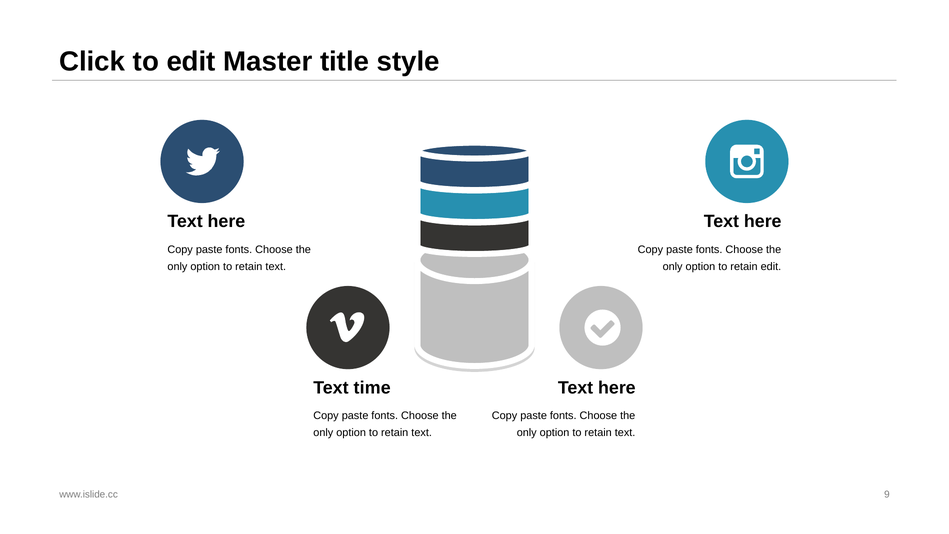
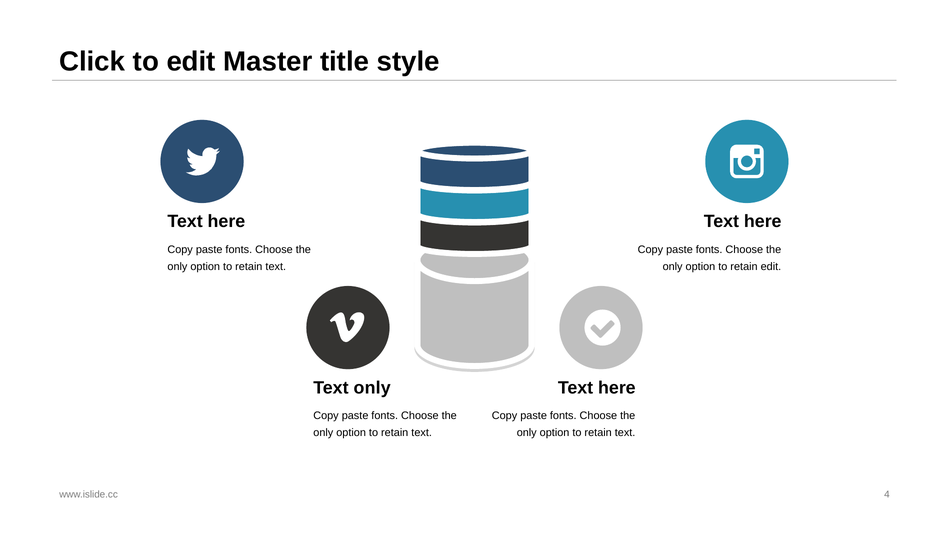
Text time: time -> only (372, 388)
9: 9 -> 4 (887, 494)
